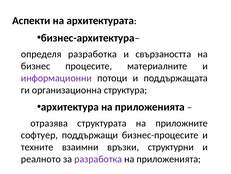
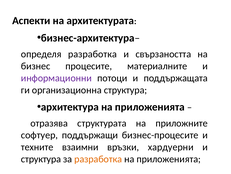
структурни: структурни -> хардуерни (171, 147)
реалното: реалното -> структура (41, 158)
разработка colour: purple -> orange (98, 158)
